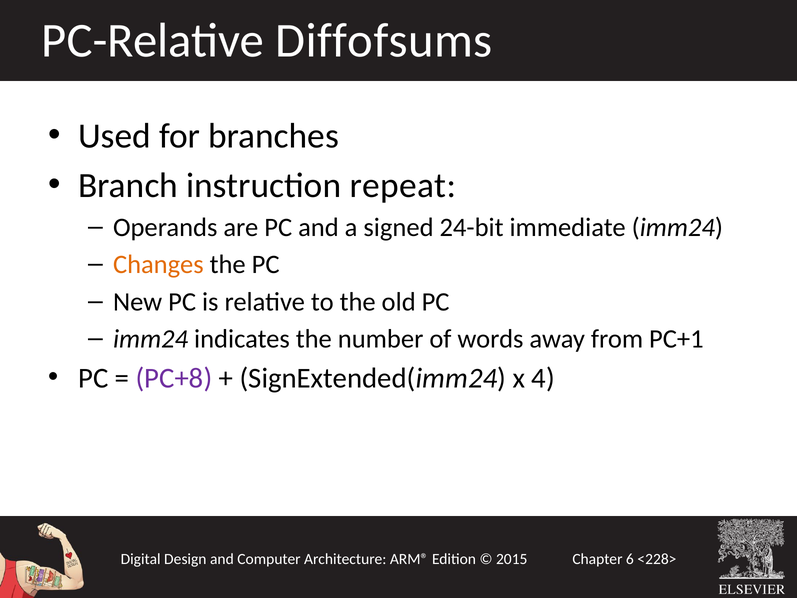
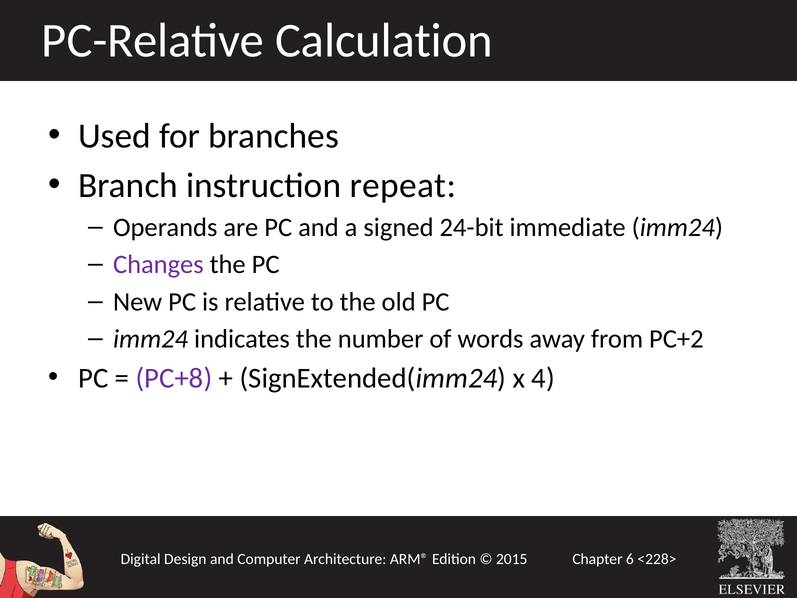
Diffofsums: Diffofsums -> Calculation (384, 41)
Changes colour: orange -> purple (158, 264)
PC+1: PC+1 -> PC+2 (676, 339)
